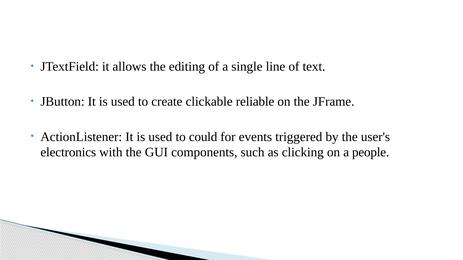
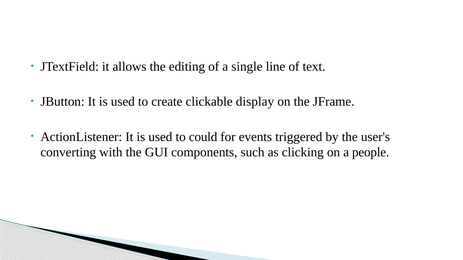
reliable: reliable -> display (255, 102)
electronics: electronics -> converting (68, 153)
